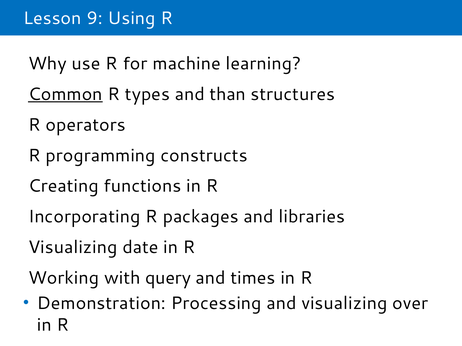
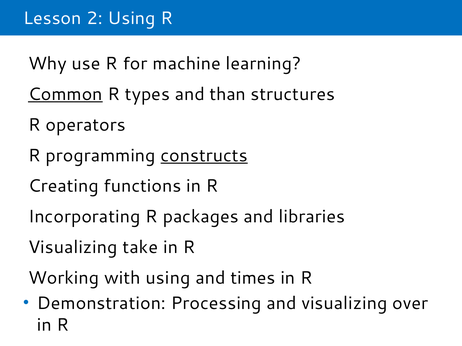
9: 9 -> 2 (95, 18)
constructs underline: none -> present (204, 156)
date: date -> take (140, 248)
with query: query -> using (168, 278)
